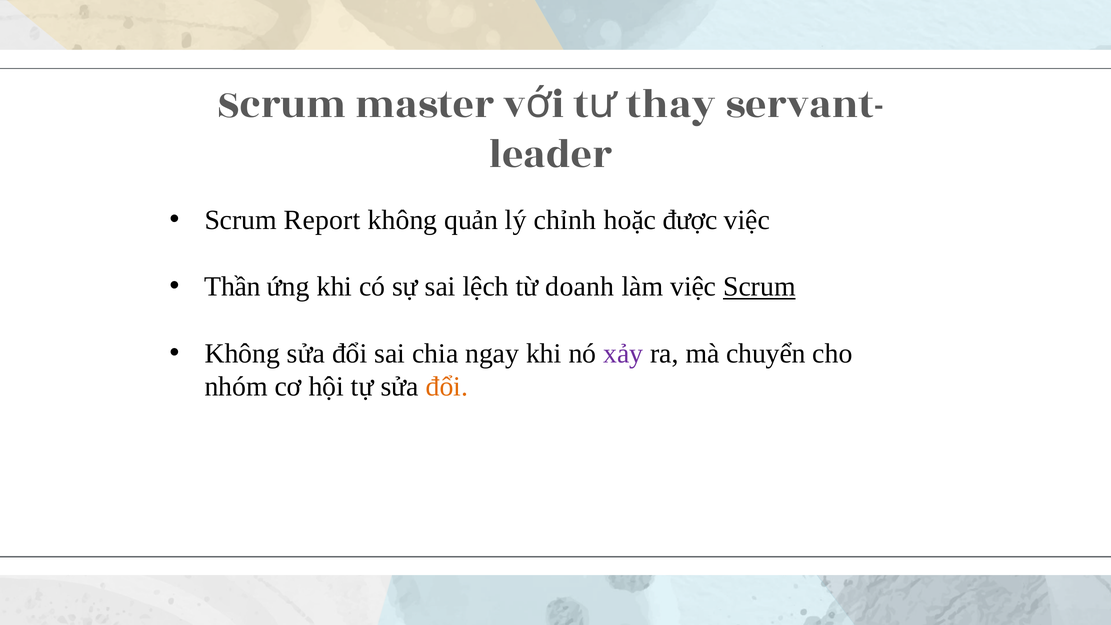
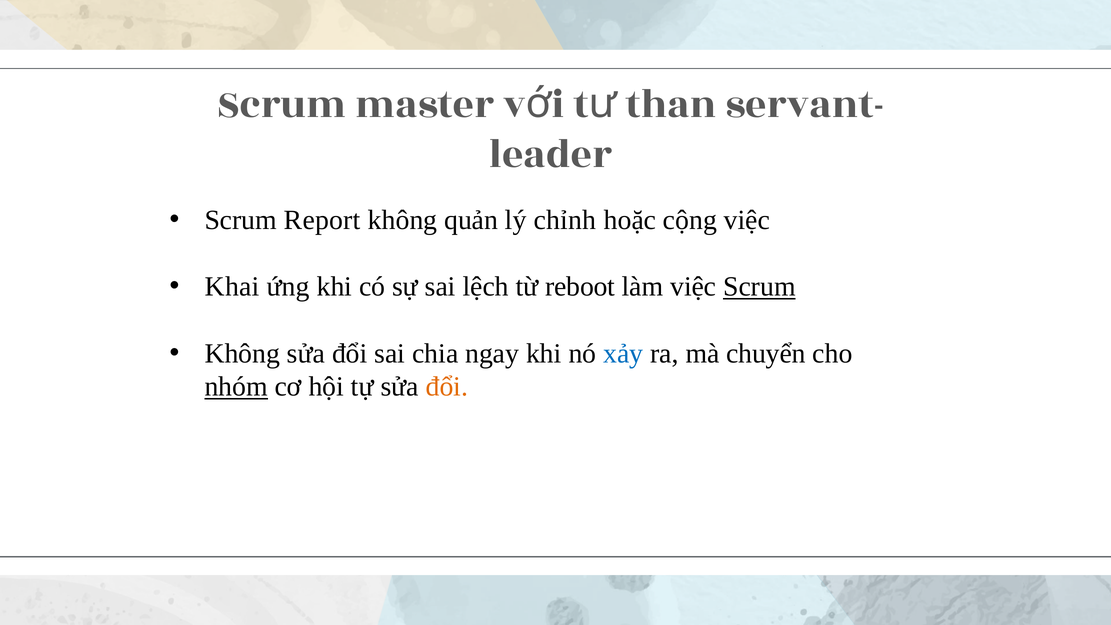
thay: thay -> than (671, 104)
được: được -> cộng (690, 220)
Thần: Thần -> Khai (232, 287)
doanh: doanh -> reboot (580, 287)
xảy colour: purple -> blue (623, 353)
nhóm underline: none -> present (236, 387)
